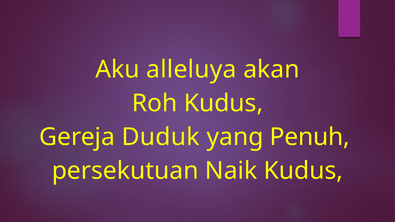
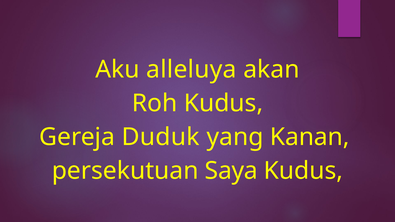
Penuh: Penuh -> Kanan (310, 137)
Naik: Naik -> Saya (231, 171)
